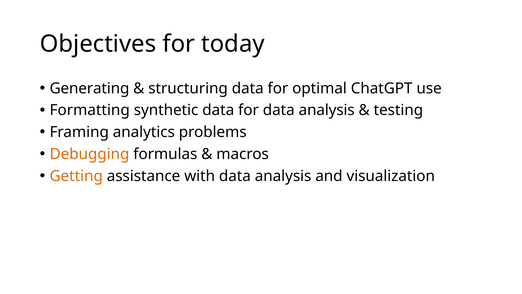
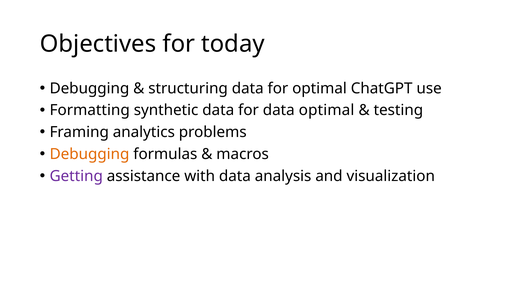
Generating: Generating -> Debugging (89, 88)
for data analysis: analysis -> optimal (327, 110)
Getting colour: orange -> purple (76, 176)
